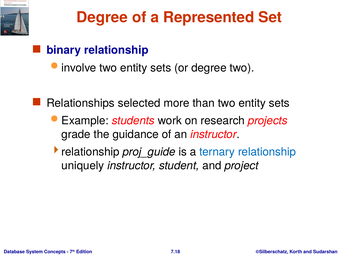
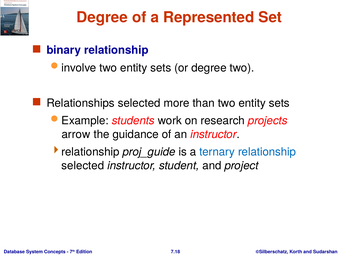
grade: grade -> arrow (76, 134)
uniquely: uniquely -> selected (83, 165)
